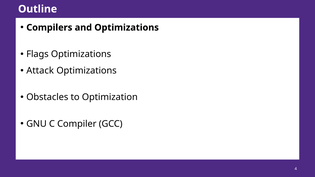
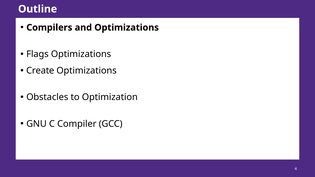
Attack: Attack -> Create (40, 71)
